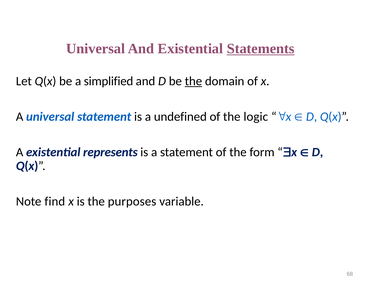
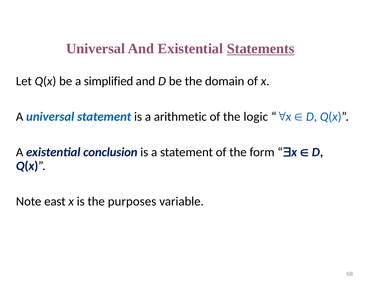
the underline: present -> none (193, 81)
undefined: undefined -> arithmetic (180, 117)
represents: represents -> conclusion (110, 152)
find: find -> east (55, 202)
